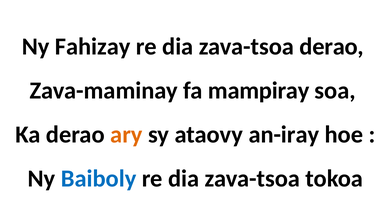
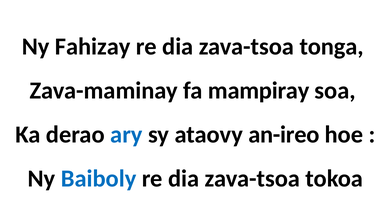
zava-tsoa derao: derao -> tonga (332, 46)
ary colour: orange -> blue (126, 134)
an-iray: an-iray -> an-ireo (284, 134)
